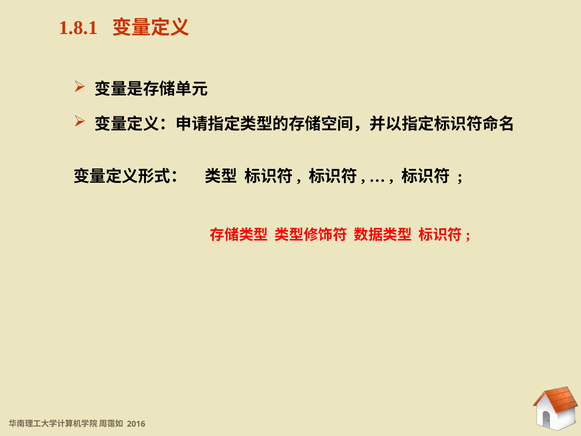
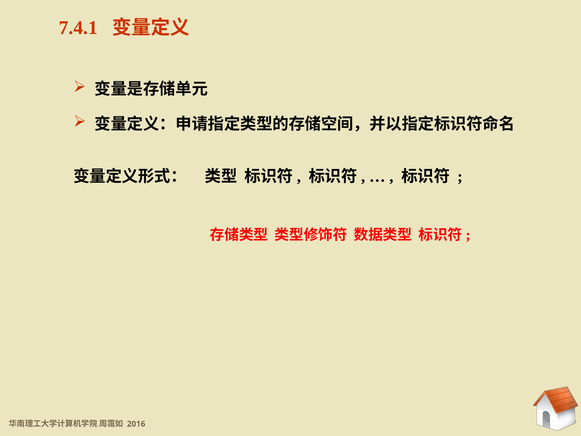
1.8.1: 1.8.1 -> 7.4.1 (78, 28)
